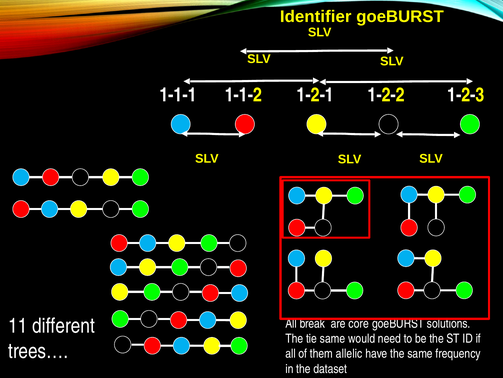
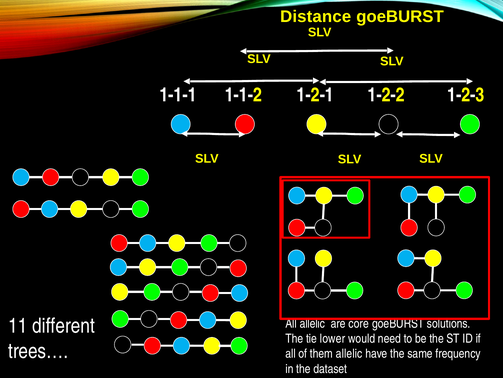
Identifier: Identifier -> Distance (316, 17)
All break: break -> allelic (312, 323)
tie same: same -> lower (333, 338)
